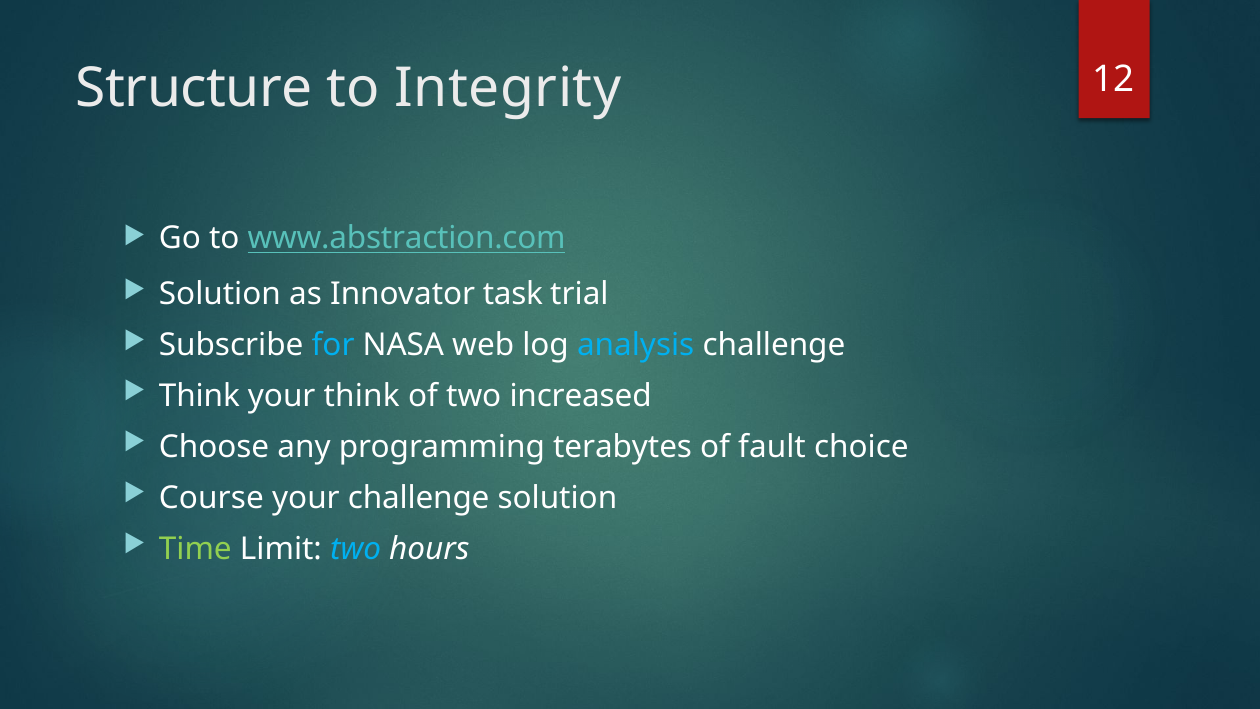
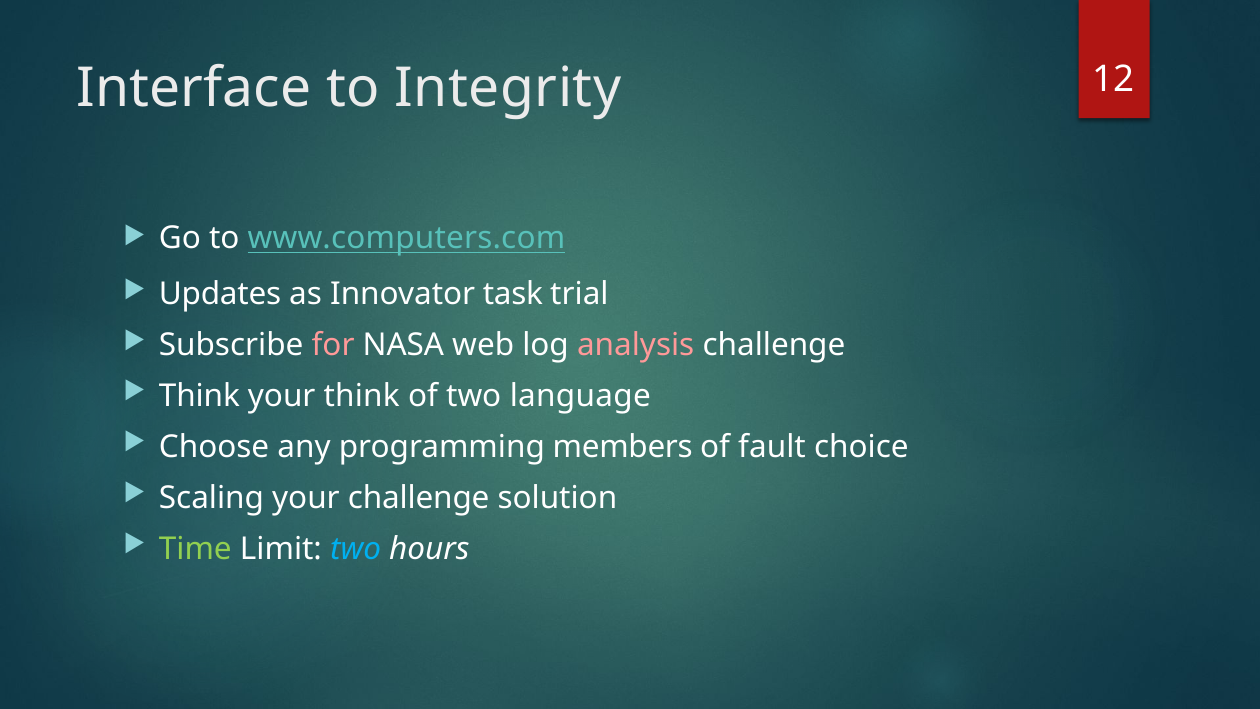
Structure: Structure -> Interface (194, 88)
www.abstraction.com: www.abstraction.com -> www.computers.com (406, 238)
Solution: Solution -> Updates (220, 294)
for colour: light blue -> pink (333, 345)
analysis colour: light blue -> pink (636, 345)
increased: increased -> language (580, 396)
terabytes: terabytes -> members (623, 447)
Course: Course -> Scaling (211, 498)
